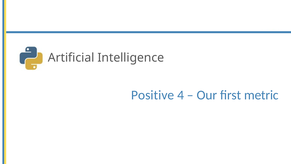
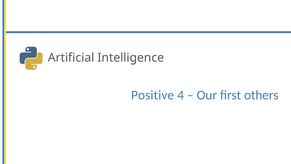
metric: metric -> others (261, 95)
